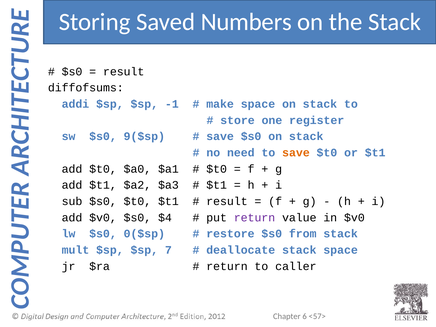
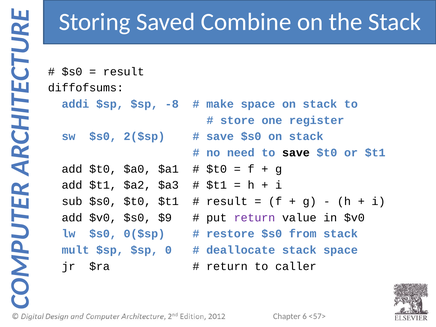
Numbers: Numbers -> Combine (246, 22)
-1: -1 -> -8 (172, 104)
9($sp: 9($sp -> 2($sp (144, 137)
save colour: orange -> black (296, 153)
$4: $4 -> $9 (165, 218)
7: 7 -> 0 (168, 250)
